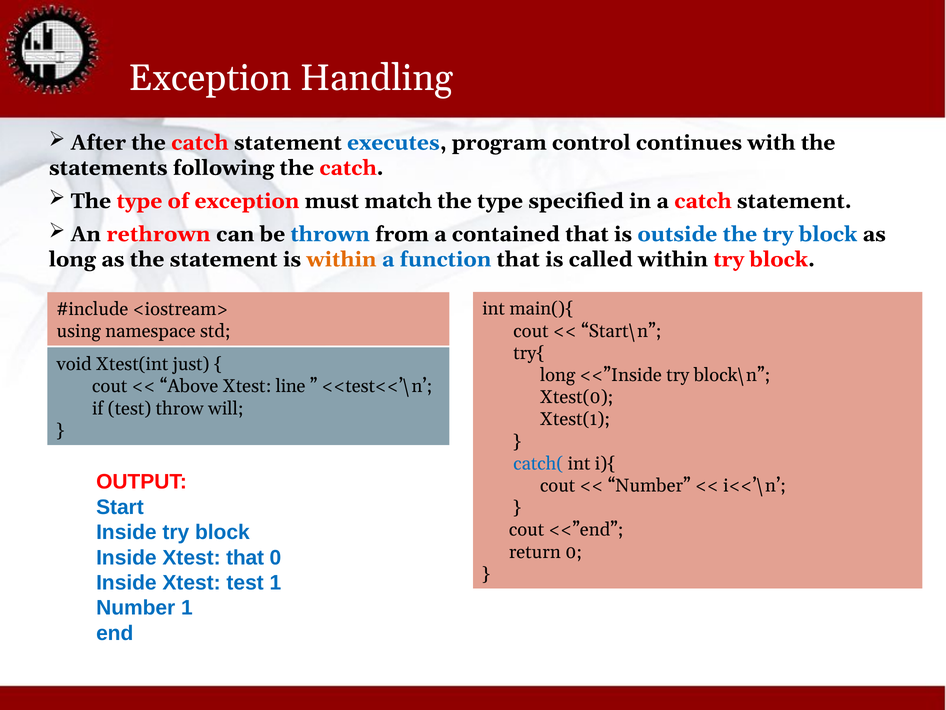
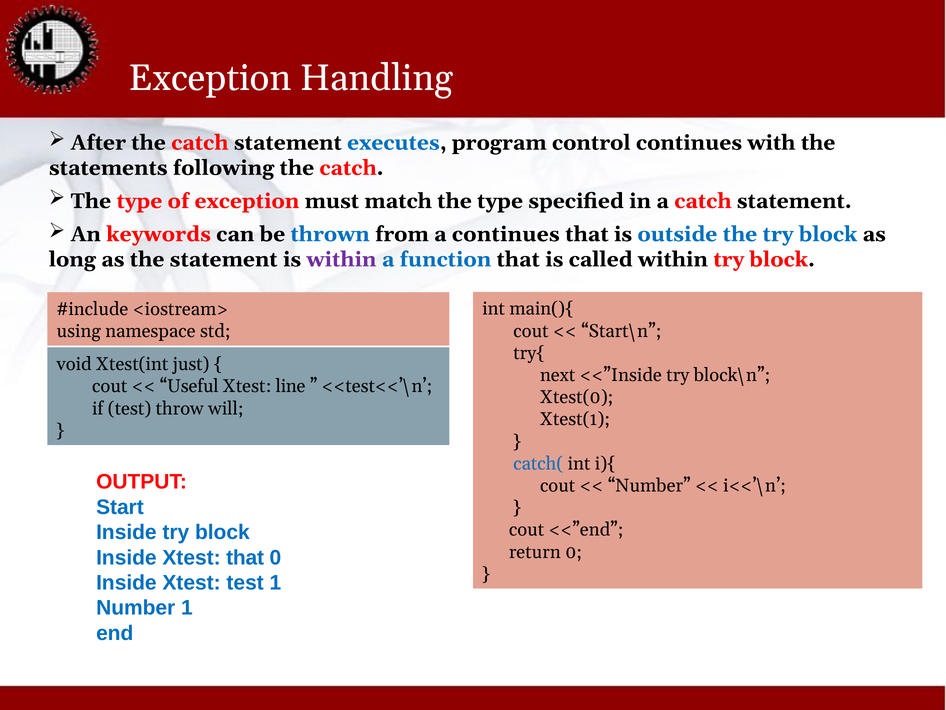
rethrown: rethrown -> keywords (159, 234)
a contained: contained -> continues (506, 234)
within colour: orange -> purple (341, 259)
long: long -> next (558, 375)
Above: Above -> Useful (189, 386)
